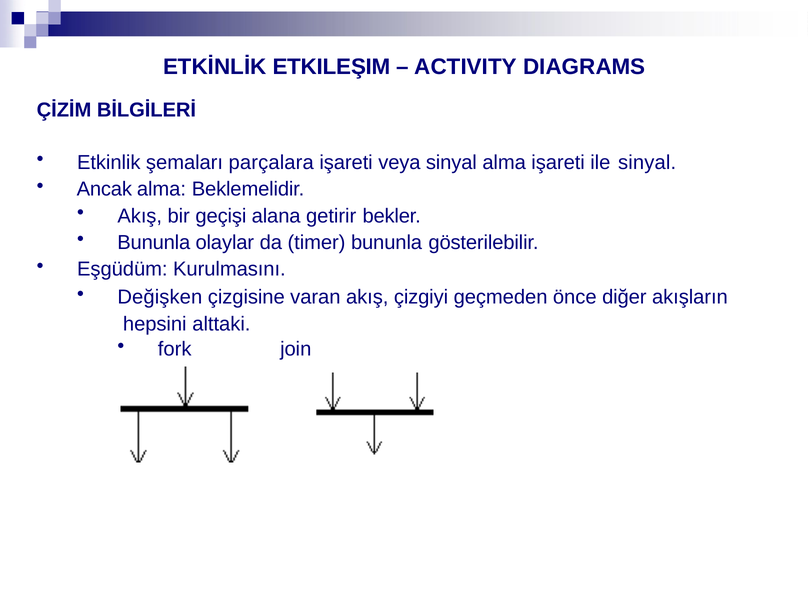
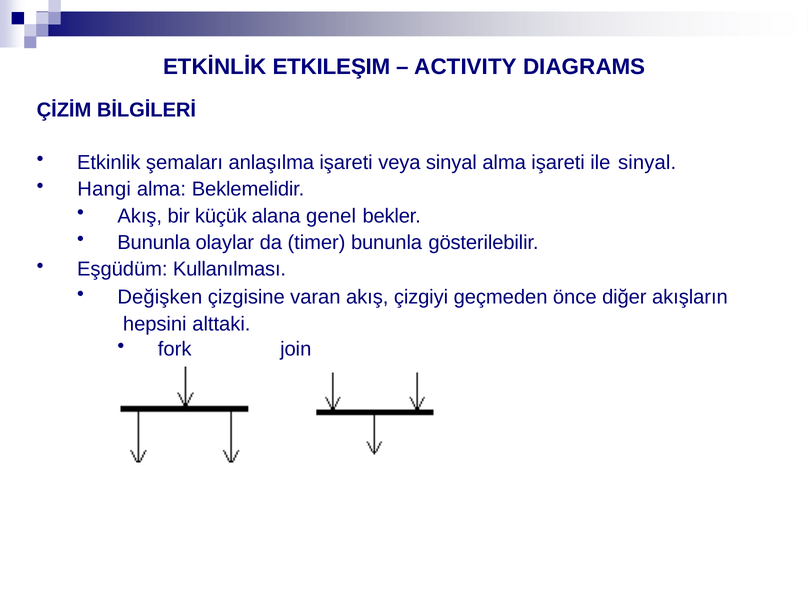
parçalara: parçalara -> anlaşılma (271, 163)
Ancak: Ancak -> Hangi (104, 189)
geçişi: geçişi -> küçük (221, 216)
getirir: getirir -> genel (331, 216)
Kurulmasını: Kurulmasını -> Kullanılması (229, 269)
